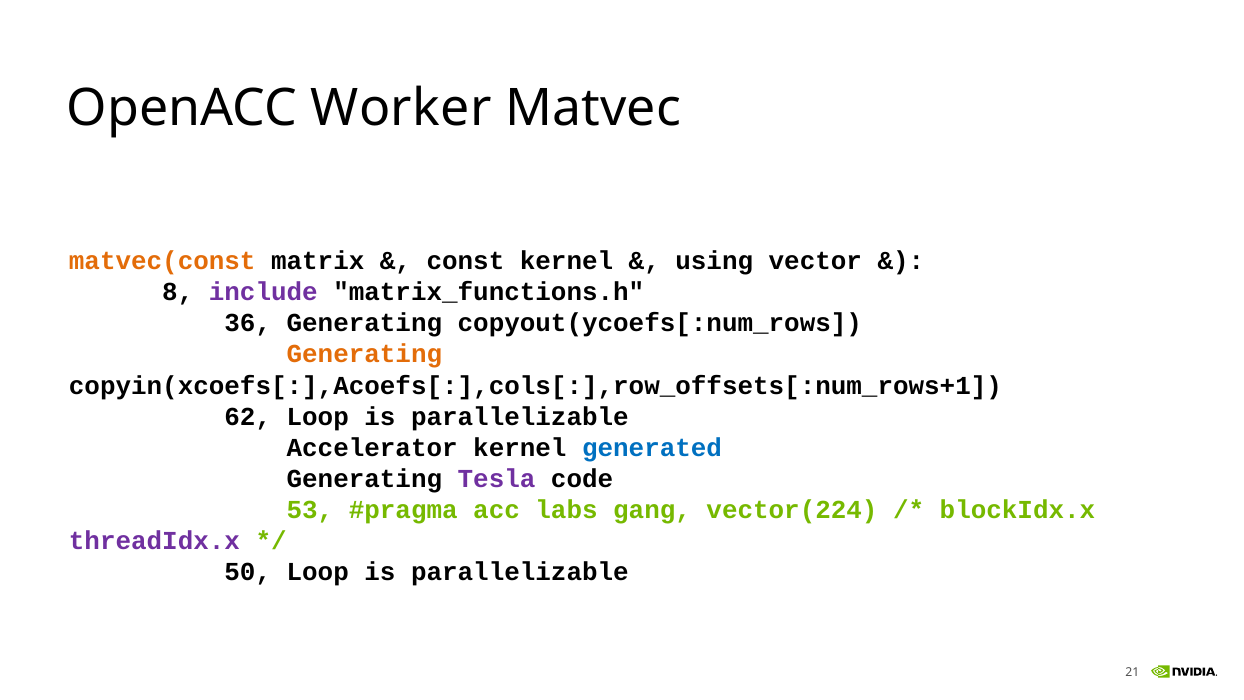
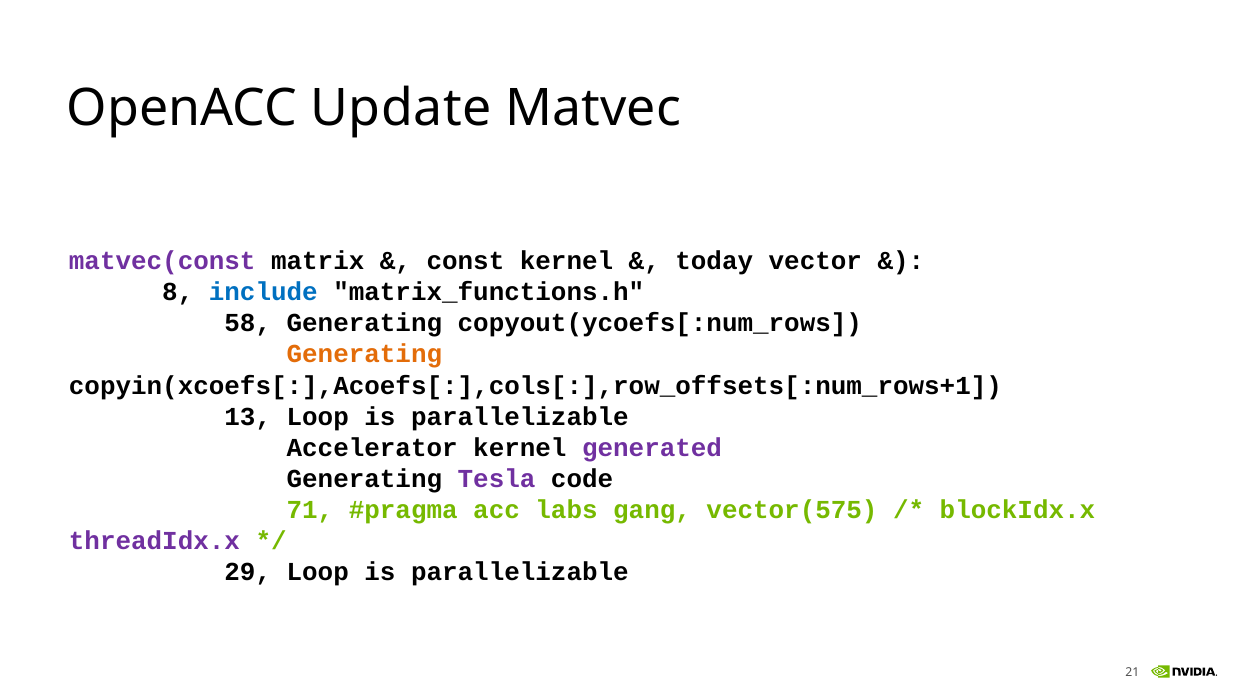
Worker: Worker -> Update (401, 108)
matvec(const colour: orange -> purple (162, 261)
using: using -> today (714, 261)
include colour: purple -> blue (263, 292)
36: 36 -> 58 (248, 323)
62: 62 -> 13 (248, 416)
generated colour: blue -> purple (652, 448)
53: 53 -> 71 (310, 510)
vector(224: vector(224 -> vector(575 (792, 510)
50: 50 -> 29 (248, 572)
